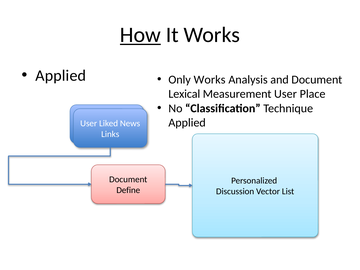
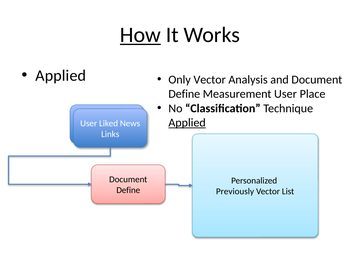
Only Works: Works -> Vector (210, 80)
Lexical: Lexical -> Define (184, 94)
Applied underline: none -> present (187, 123)
Discussion: Discussion -> Previously (235, 191)
